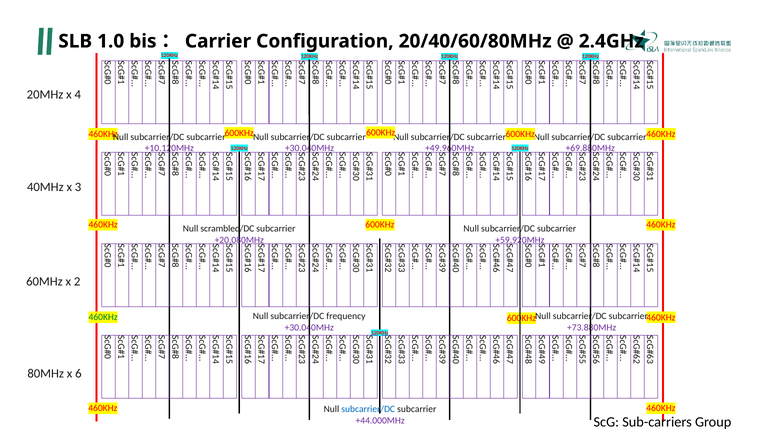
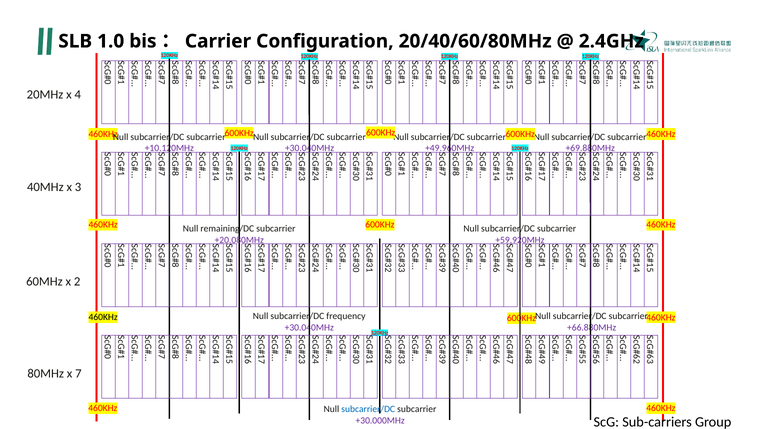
scrambled/DC: scrambled/DC -> remaining/DC (227, 229)
460KHz colour: green -> black (103, 318)
+73.880MHz: +73.880MHz -> +66.880MHz (592, 328)
x 6: 6 -> 7 (78, 374)
+44.000MHz: +44.000MHz -> +30.000MHz (380, 421)
